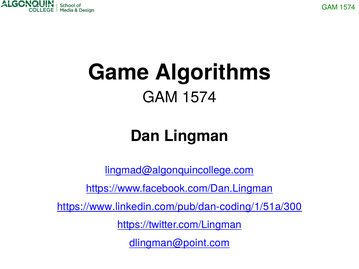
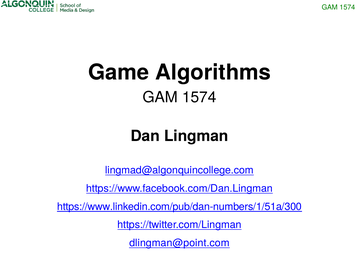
https://www.linkedin.com/pub/dan-coding/1/51a/300: https://www.linkedin.com/pub/dan-coding/1/51a/300 -> https://www.linkedin.com/pub/dan-numbers/1/51a/300 (179, 207)
